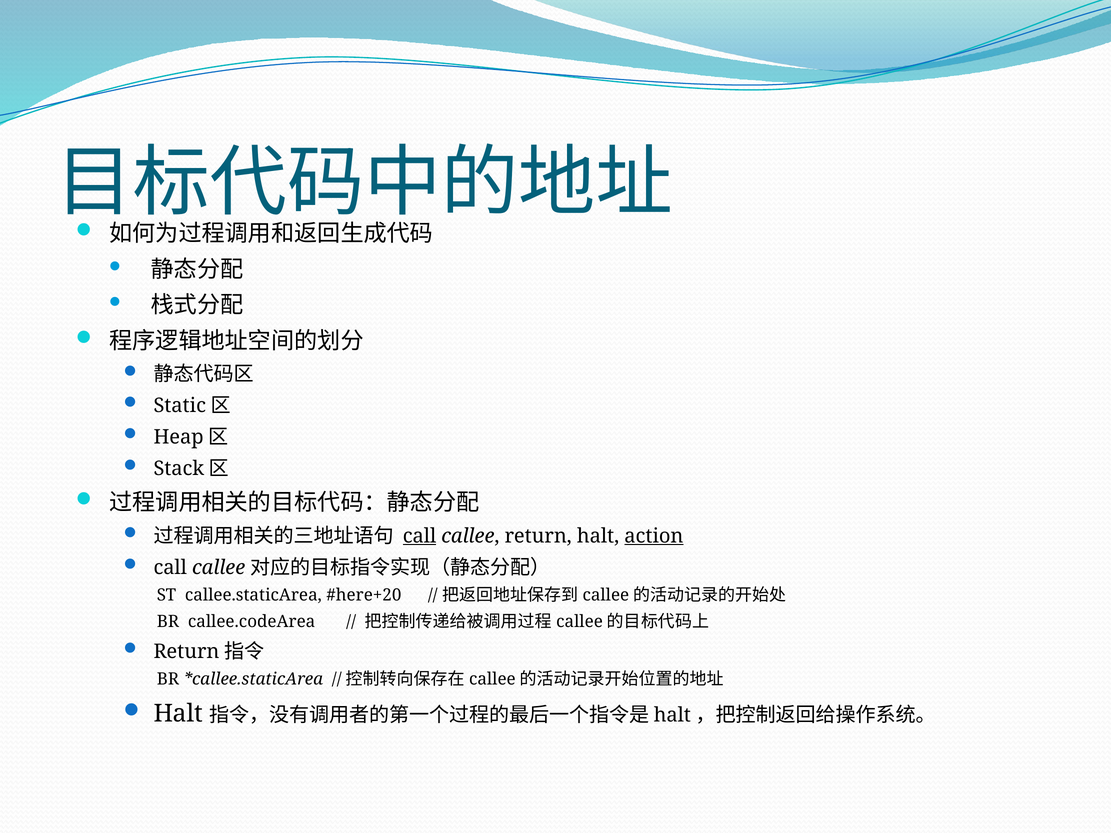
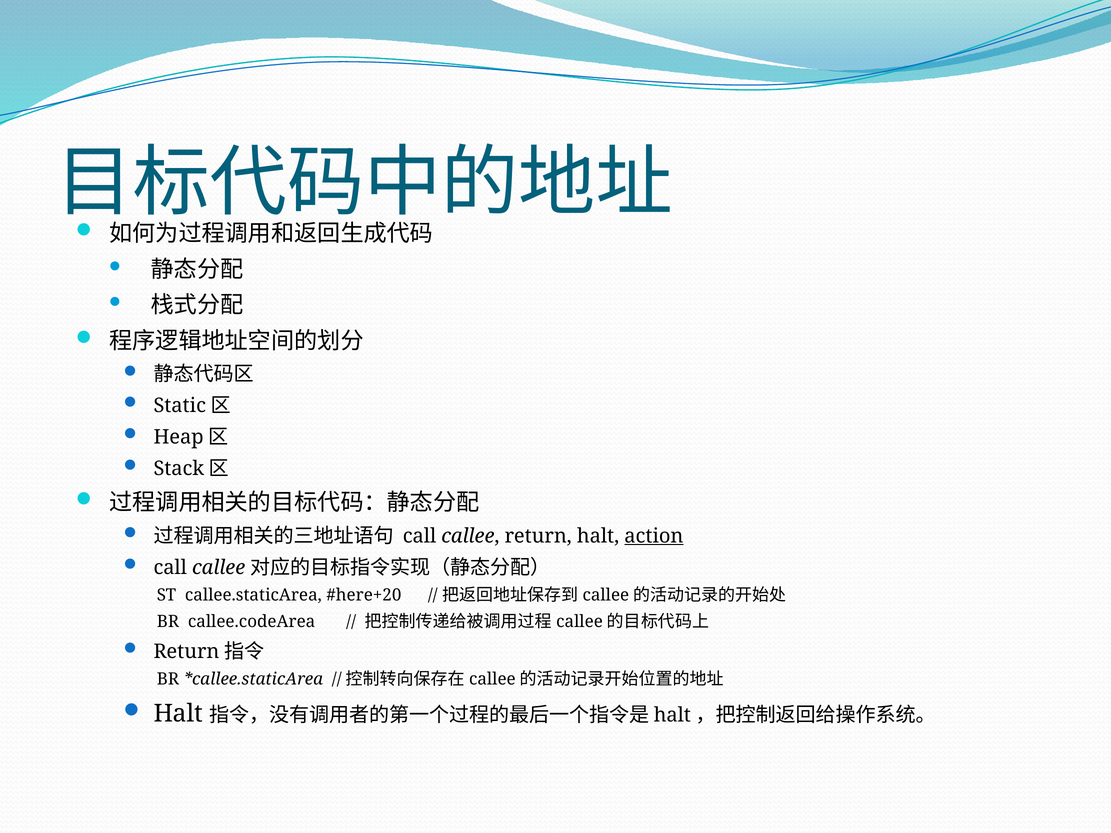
call underline: present -> none (419, 536)
